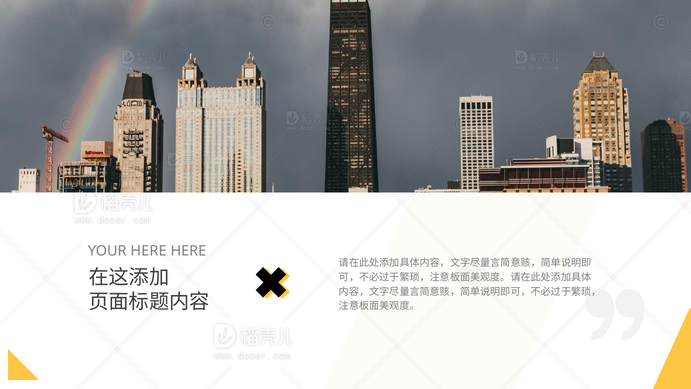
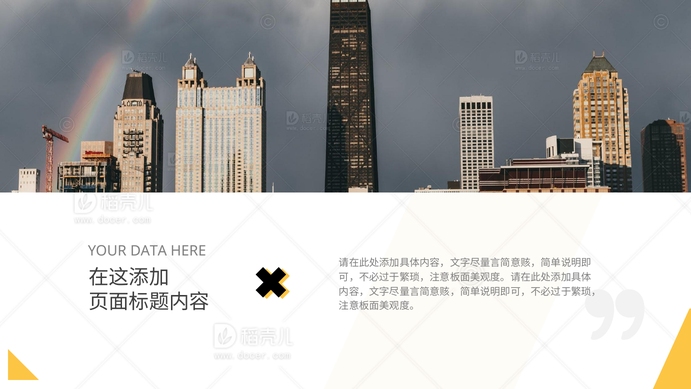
YOUR HERE: HERE -> DATA (149, 251)
